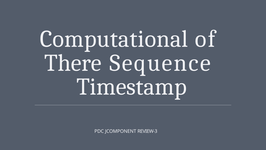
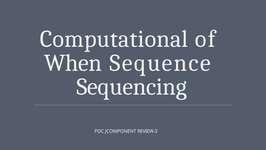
There: There -> When (73, 63)
Timestamp: Timestamp -> Sequencing (132, 86)
